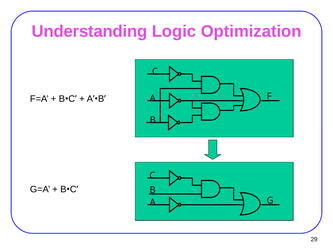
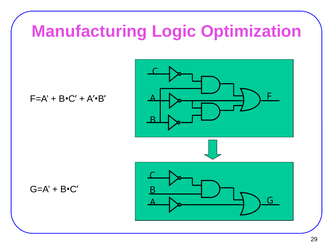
Understanding: Understanding -> Manufacturing (89, 31)
